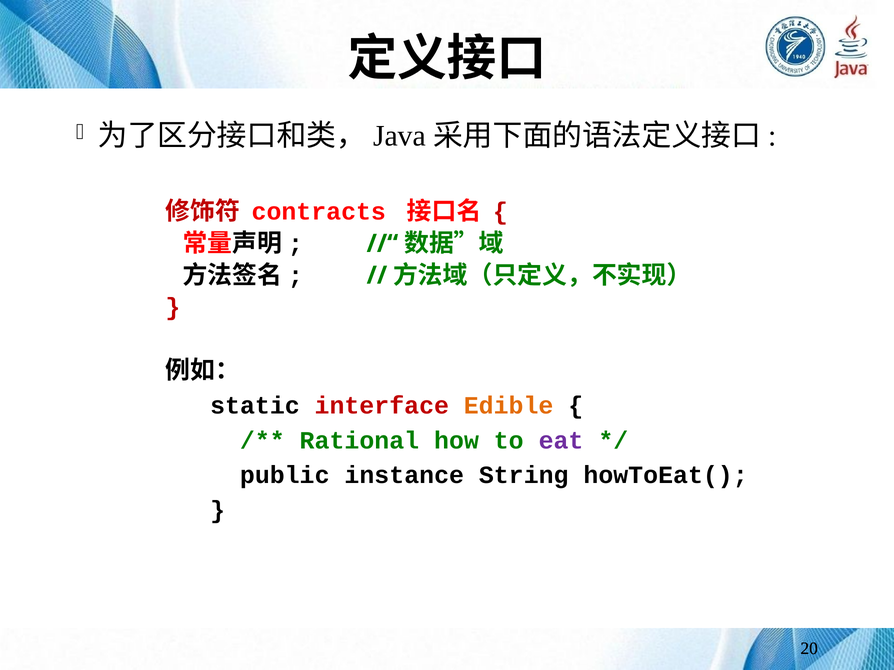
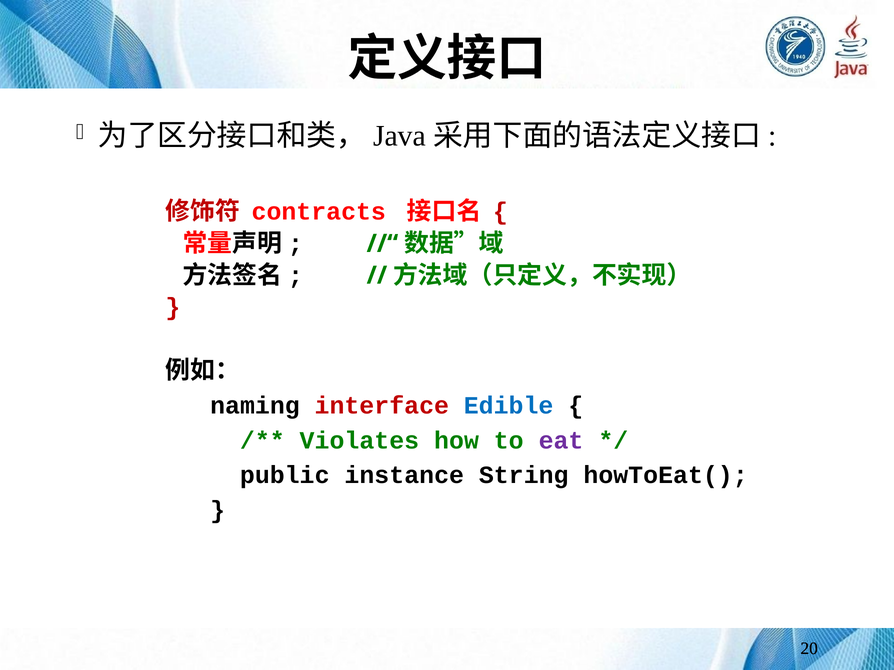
static: static -> naming (255, 406)
Edible colour: orange -> blue (509, 406)
Rational: Rational -> Violates (359, 441)
